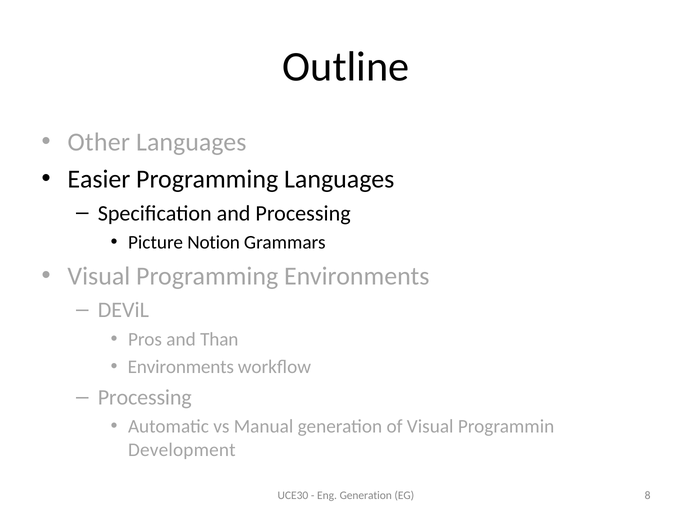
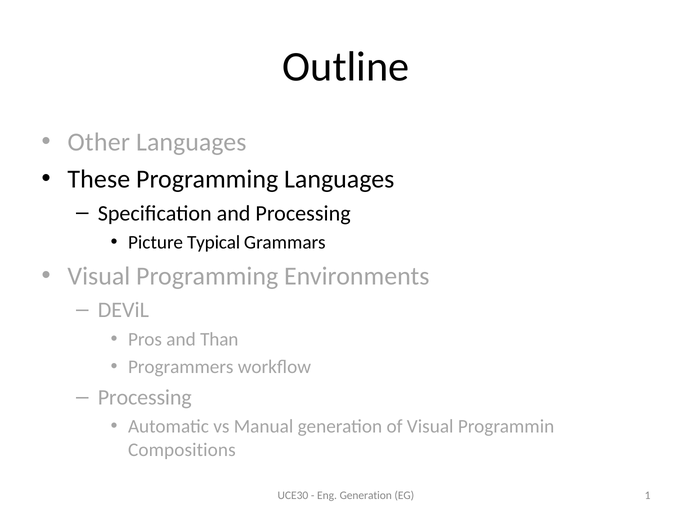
Easier: Easier -> These (99, 179)
Notion: Notion -> Typical (214, 242)
Environments: Environments -> Programmers (181, 367)
Development: Development -> Compositions (182, 450)
8: 8 -> 1 (648, 496)
